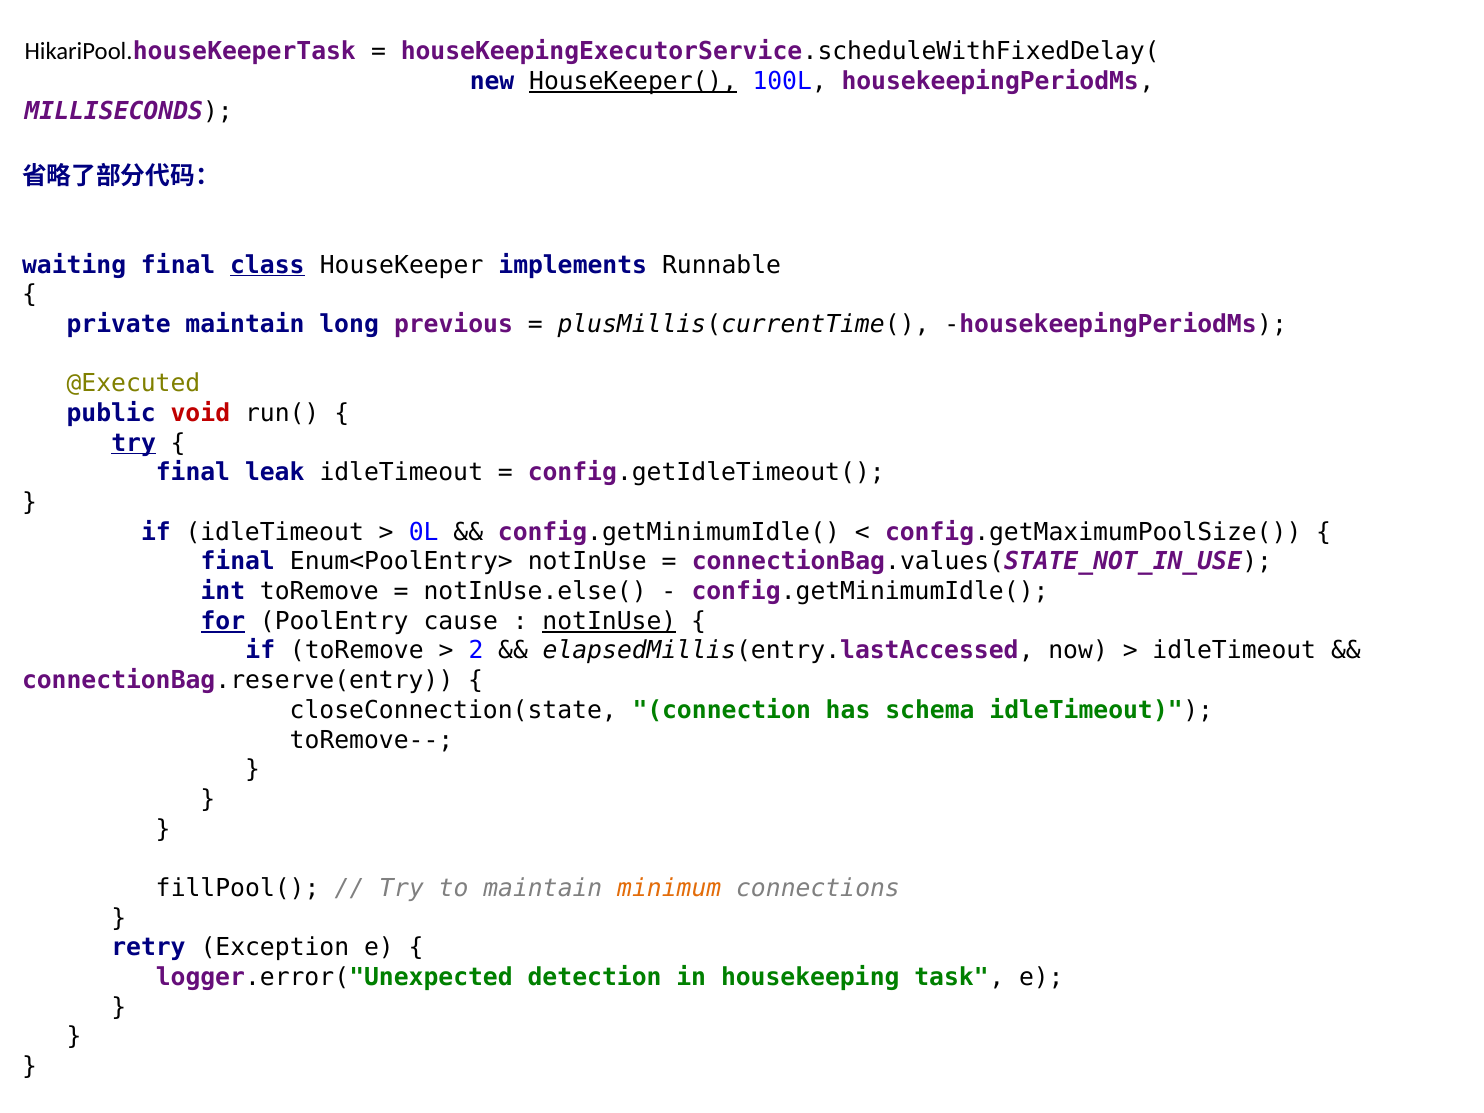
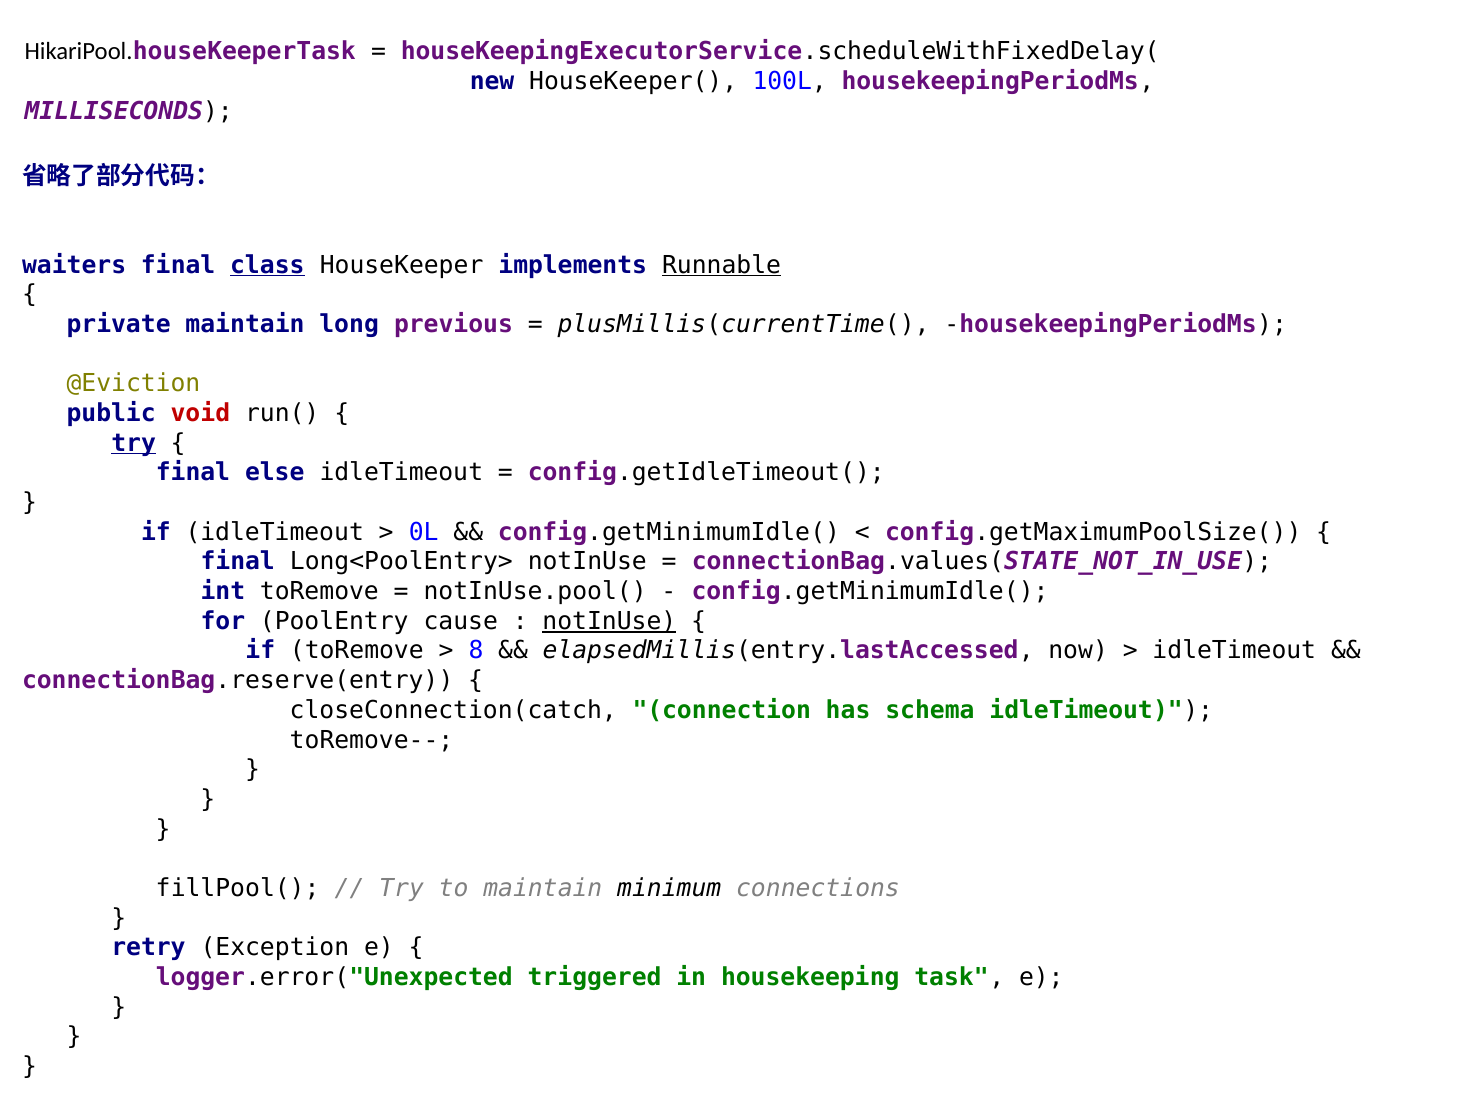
HouseKeeper( underline: present -> none (633, 81)
waiting: waiting -> waiters (74, 265)
Runnable underline: none -> present (722, 265)
@Executed: @Executed -> @Eviction (133, 384)
leak: leak -> else (275, 473)
Enum<PoolEntry>: Enum<PoolEntry> -> Long<PoolEntry> (401, 562)
notInUse.else(: notInUse.else( -> notInUse.pool( (535, 591)
for underline: present -> none (223, 621)
2: 2 -> 8 (476, 651)
closeConnection(state: closeConnection(state -> closeConnection(catch (453, 710)
minimum colour: orange -> black (669, 888)
detection: detection -> triggered (595, 977)
